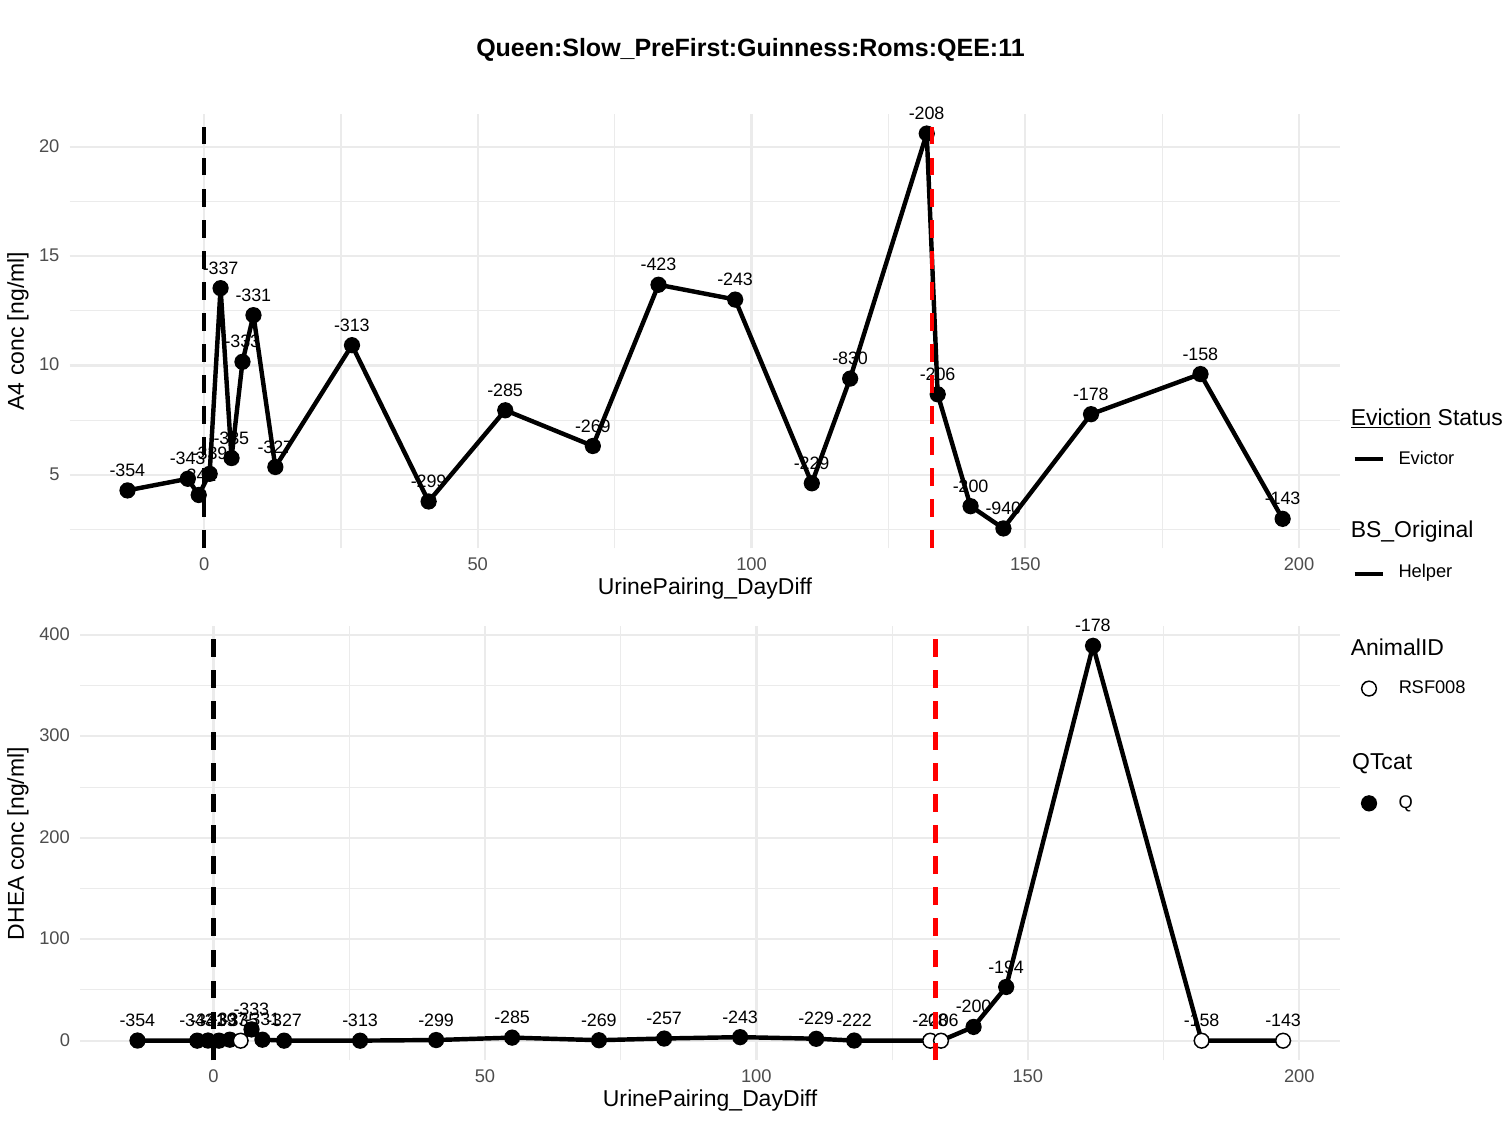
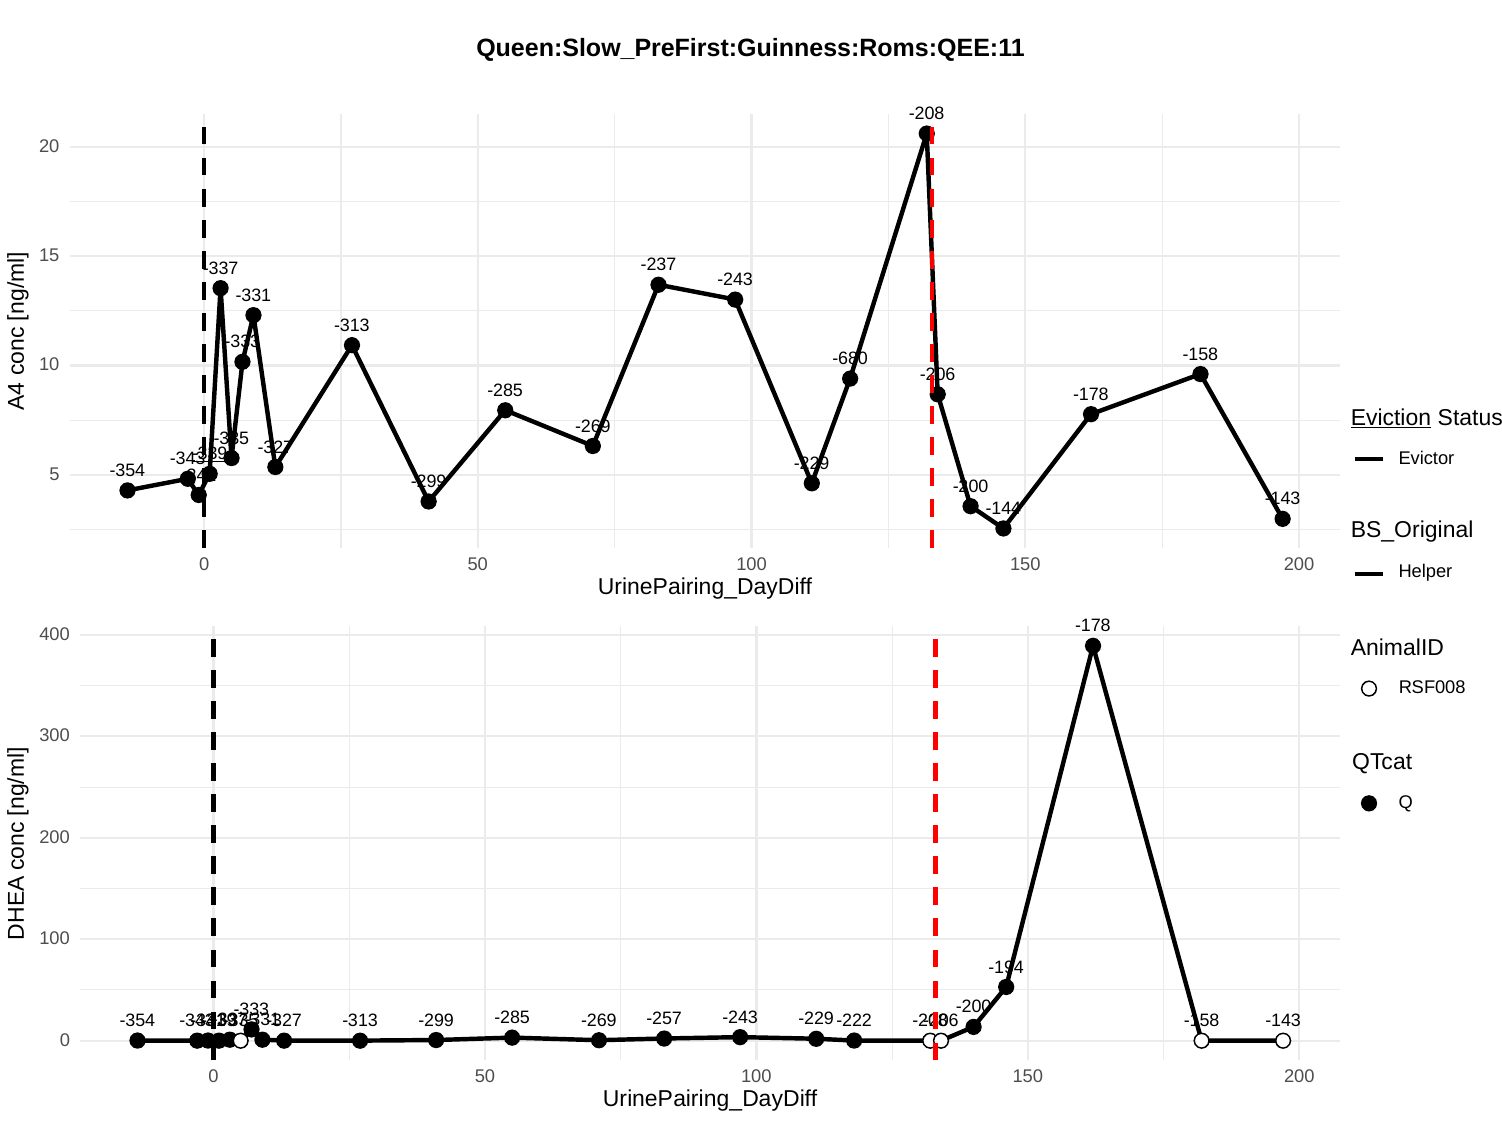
-423: -423 -> -237 (658, 265)
-830: -830 -> -680 (850, 359)
-339 underline: none -> present (210, 454)
-940: -940 -> -144 (1003, 508)
